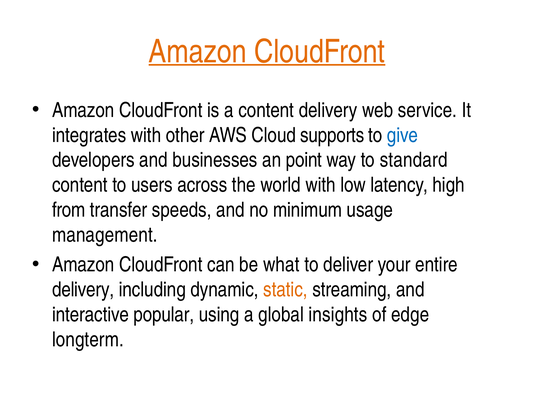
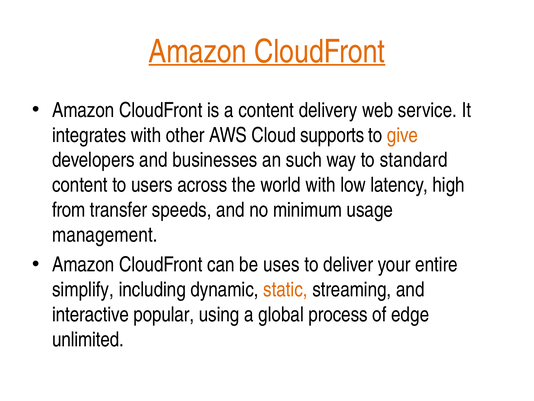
give colour: blue -> orange (402, 135)
point: point -> such (304, 160)
what: what -> uses (281, 264)
delivery: delivery -> simplify (83, 289)
insights: insights -> process (338, 314)
longterm: longterm -> unlimited (88, 339)
